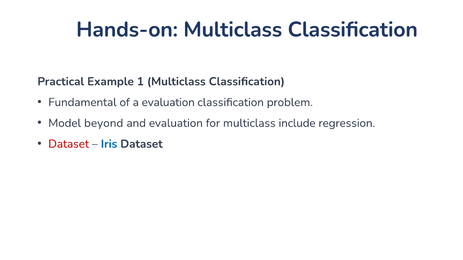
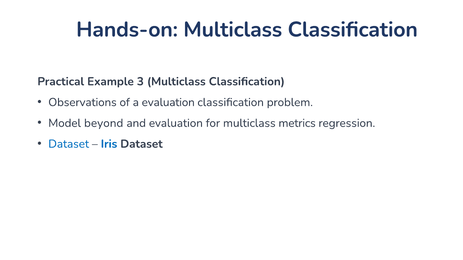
1: 1 -> 3 (140, 82)
Fundamental: Fundamental -> Observations (82, 102)
include: include -> metrics (297, 123)
Dataset colour: red -> blue (69, 144)
